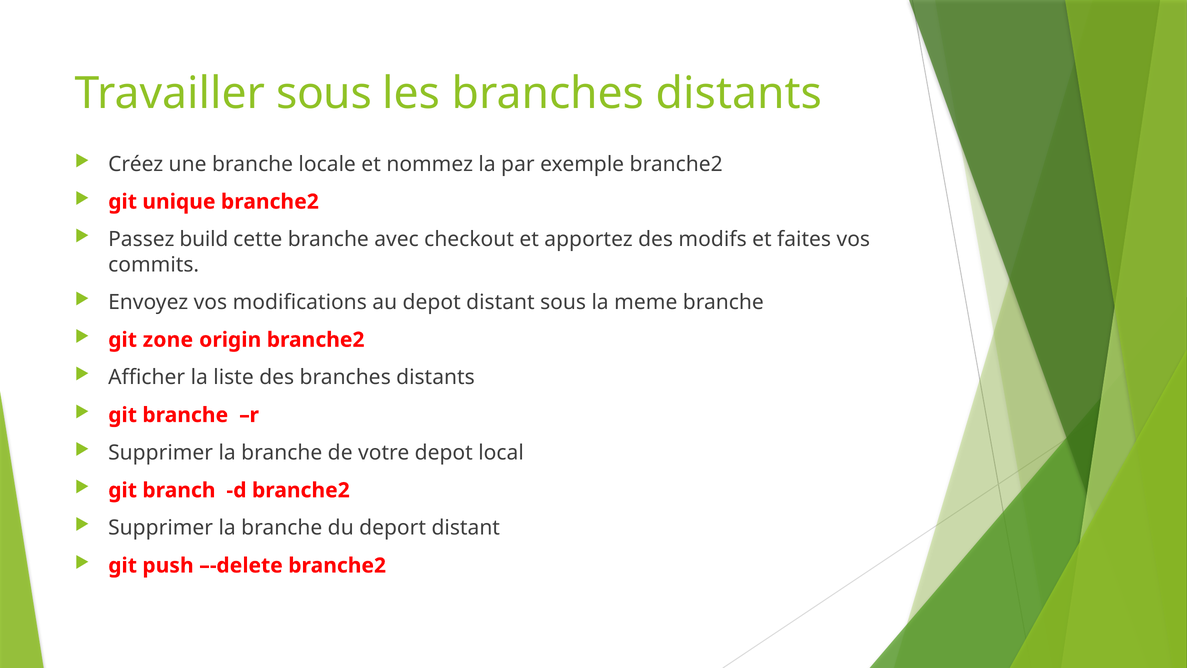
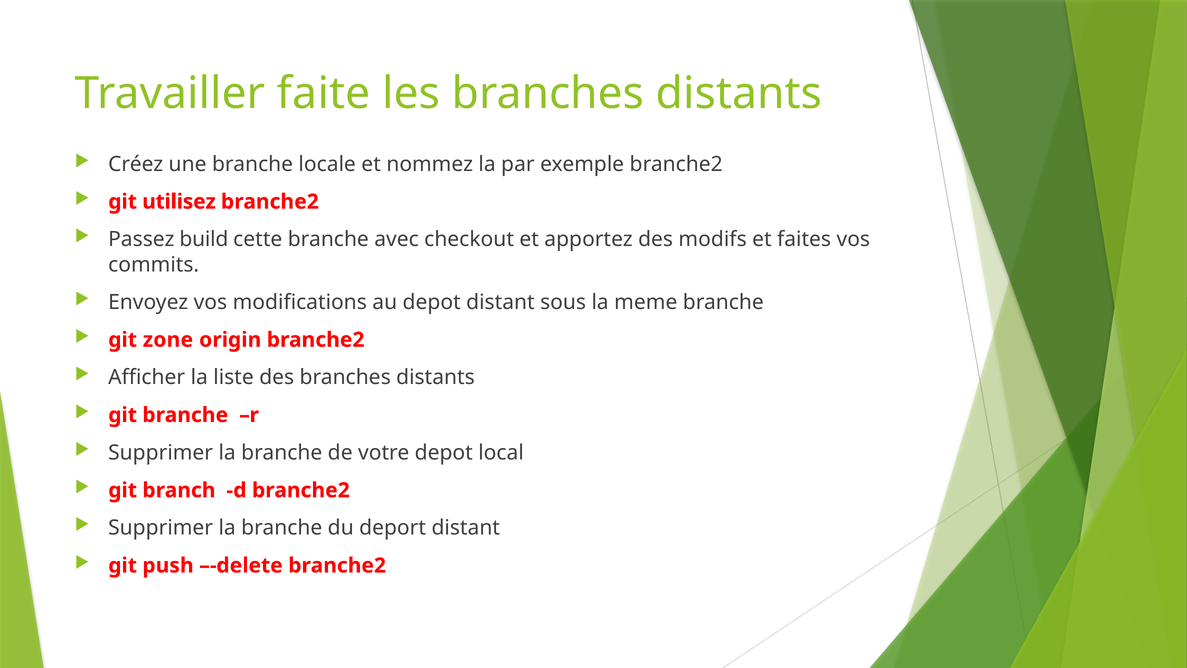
Travailler sous: sous -> faite (324, 94)
unique: unique -> utilisez (179, 202)
